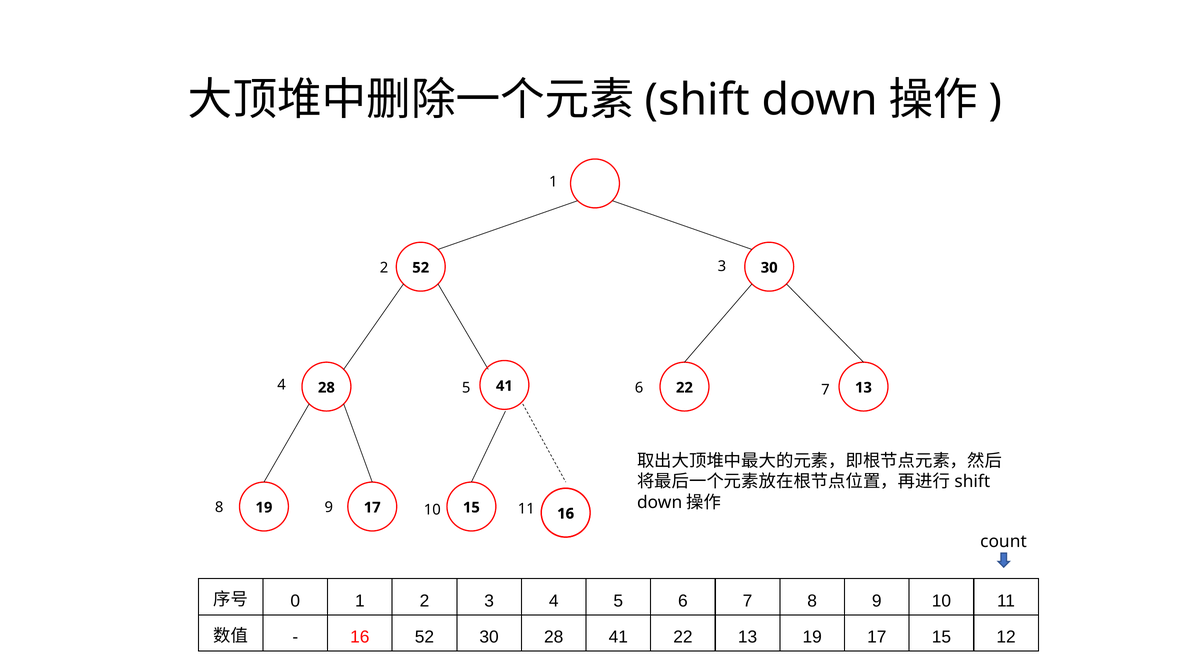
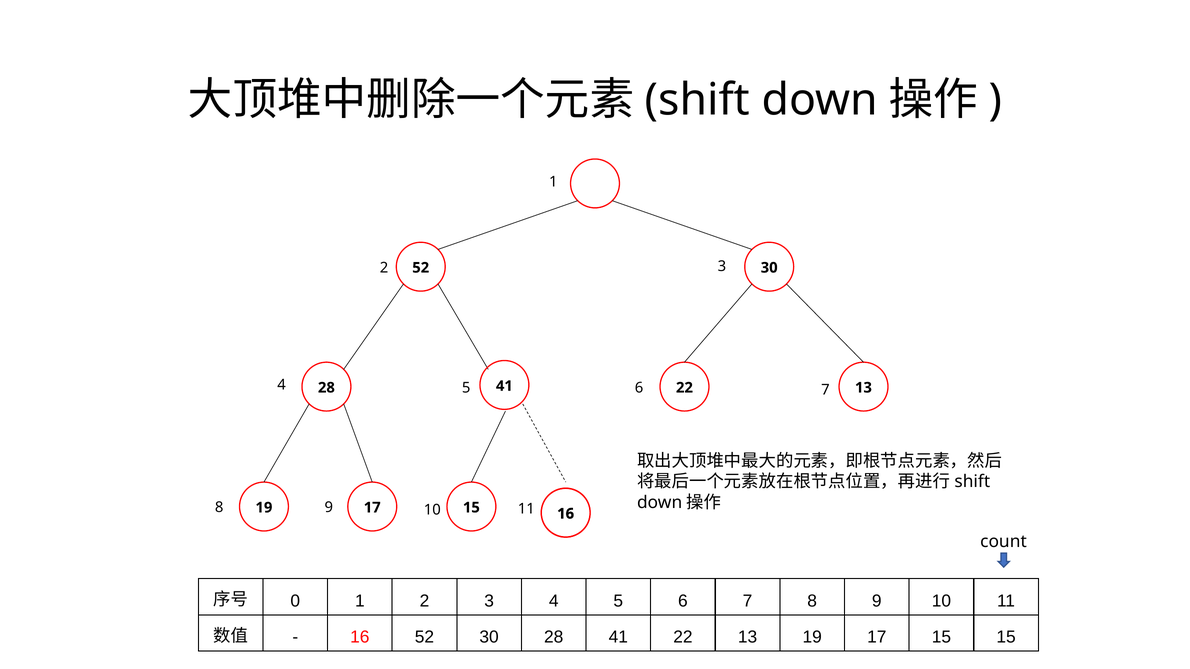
15 12: 12 -> 15 (1006, 637)
